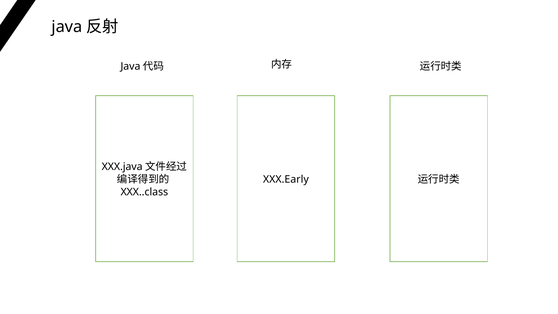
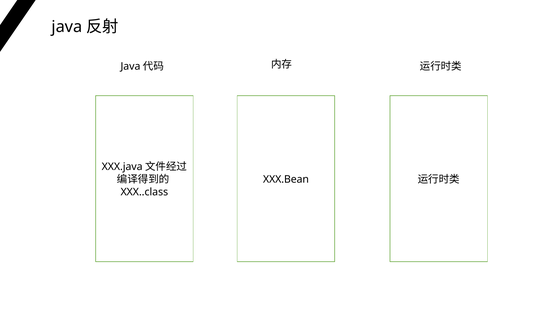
XXX.Early: XXX.Early -> XXX.Bean (286, 179)
